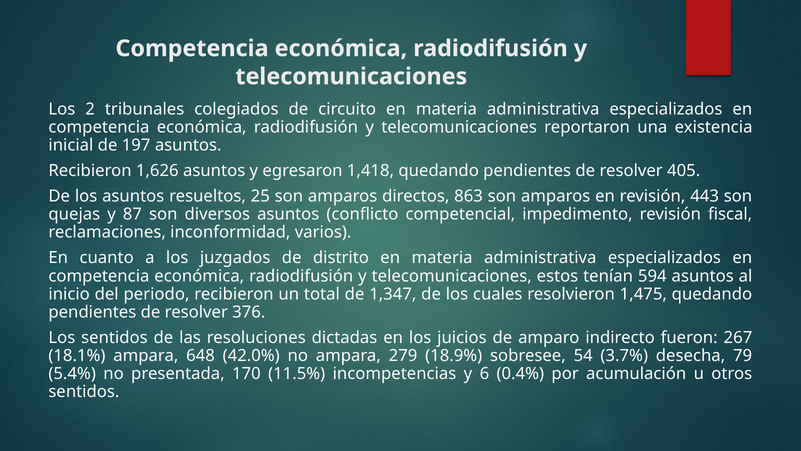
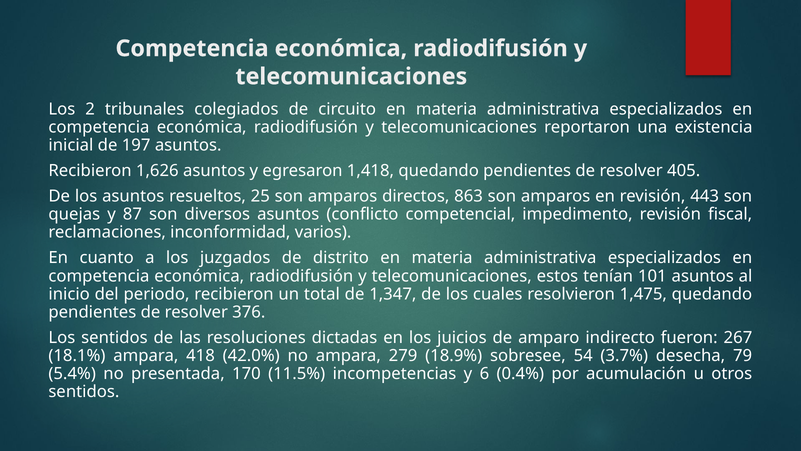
594: 594 -> 101 (652, 276)
648: 648 -> 418 (201, 355)
